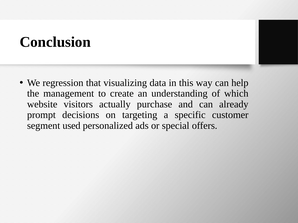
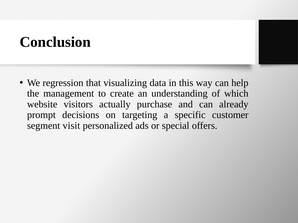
used: used -> visit (71, 126)
